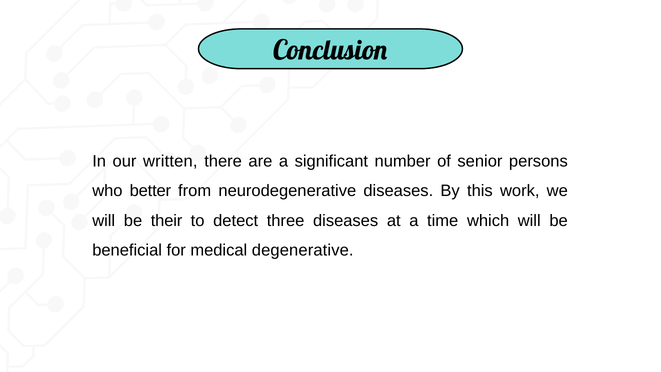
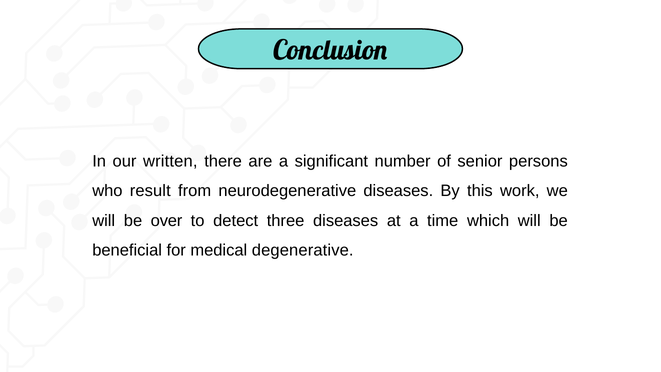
better: better -> result (150, 191)
their: their -> over (167, 221)
